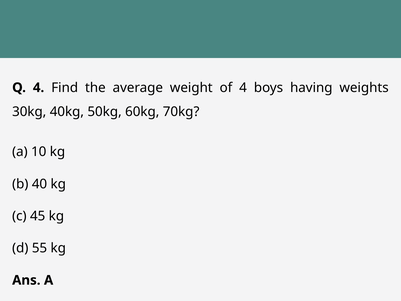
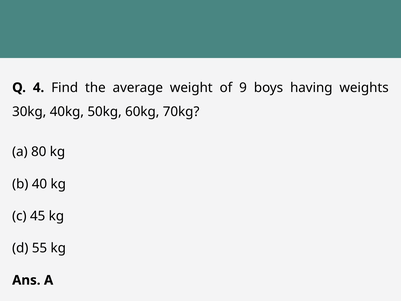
of 4: 4 -> 9 (243, 88)
10: 10 -> 80 (39, 152)
